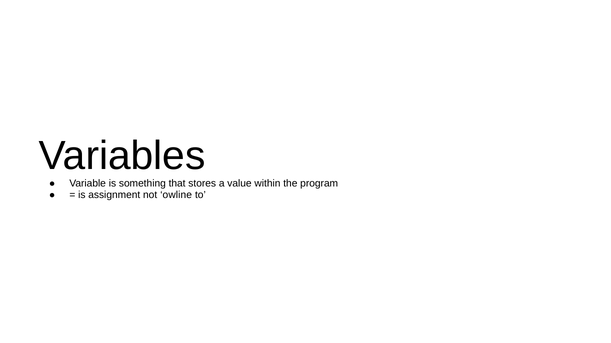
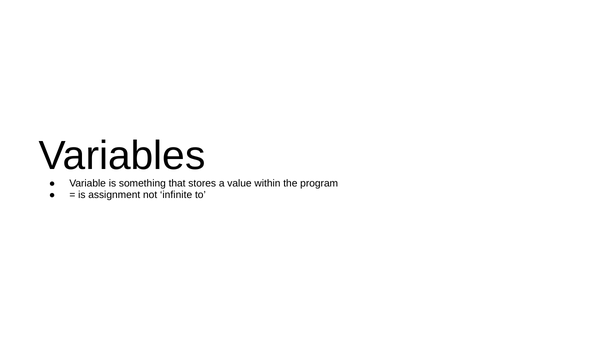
owline: owline -> infinite (176, 195)
